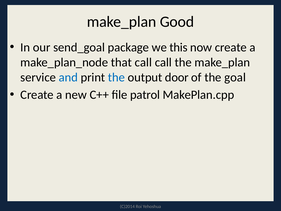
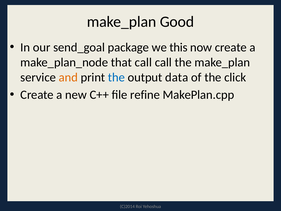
and colour: blue -> orange (68, 77)
door: door -> data (177, 77)
goal: goal -> click (235, 77)
patrol: patrol -> refine (145, 95)
